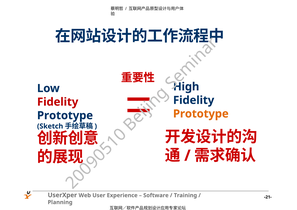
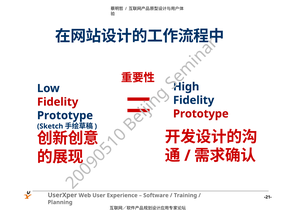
Prototype colour: orange -> red (201, 114)
